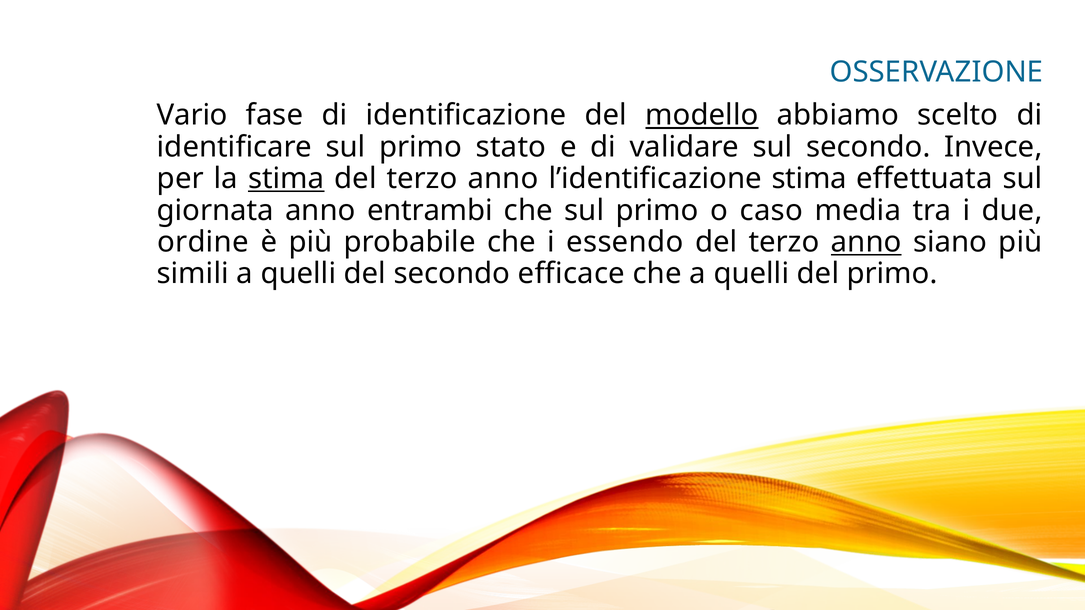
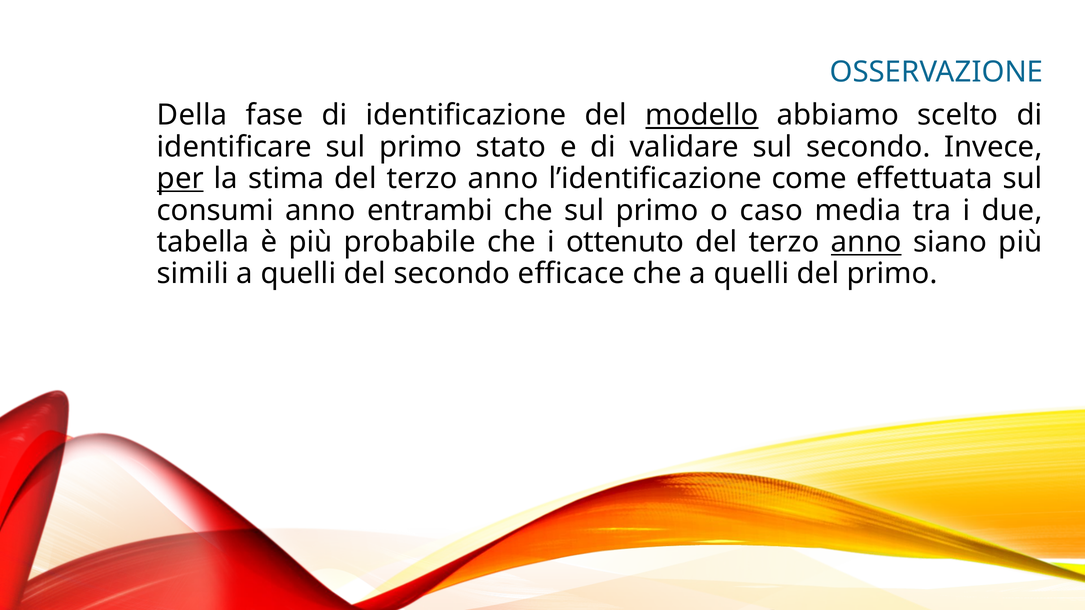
Vario: Vario -> Della (192, 115)
per underline: none -> present (180, 179)
stima underline: present -> none (286, 179)
l’identificazione stima: stima -> come (809, 179)
giornata: giornata -> consumi (215, 210)
ordine: ordine -> tabella (203, 242)
essendo: essendo -> ottenuto (625, 242)
